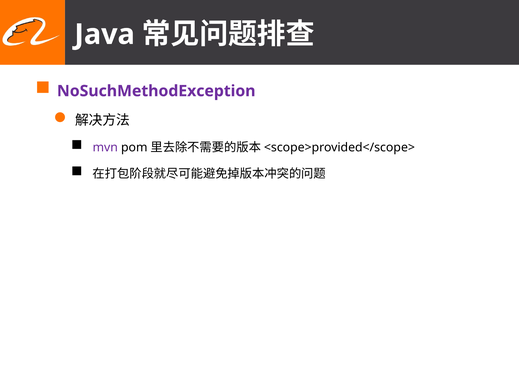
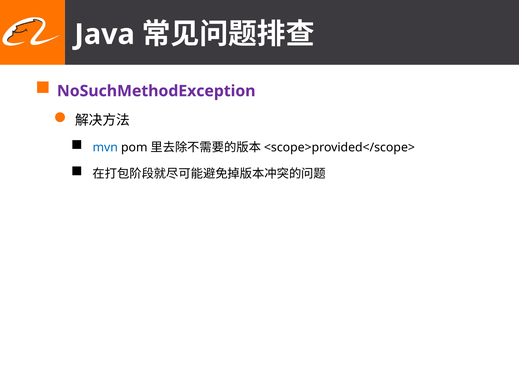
mvn colour: purple -> blue (105, 148)
